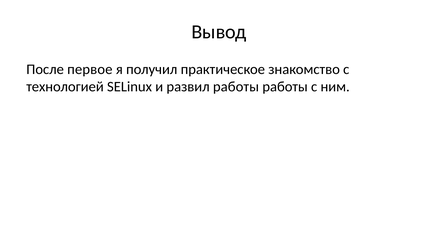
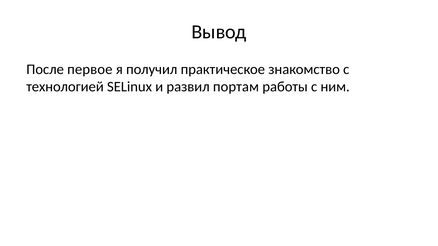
развил работы: работы -> портам (236, 87)
